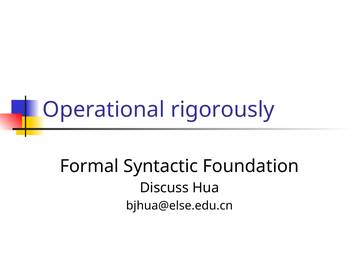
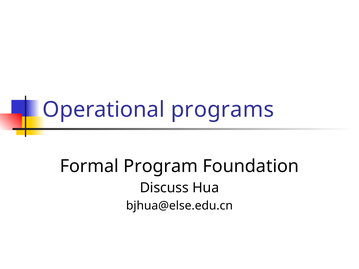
rigorously: rigorously -> programs (222, 110)
Syntactic: Syntactic -> Program (161, 166)
